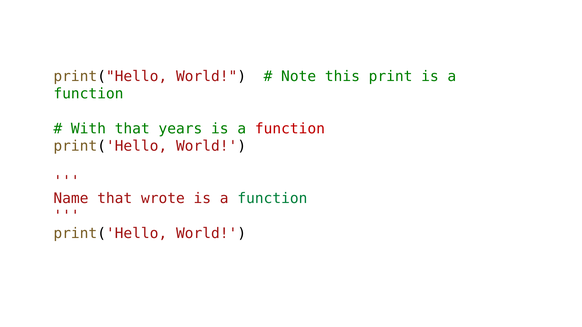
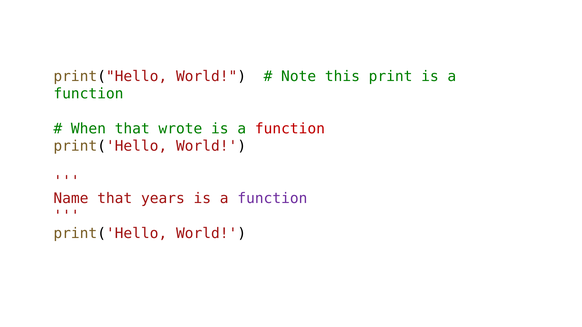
With: With -> When (88, 129)
years: years -> wrote (180, 129)
wrote: wrote -> years (163, 199)
function colour: green -> purple (272, 199)
